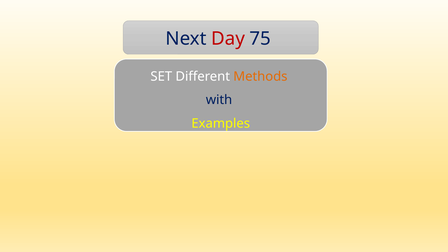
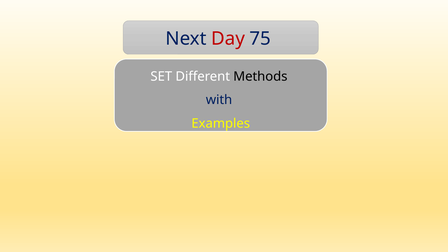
Methods colour: orange -> black (260, 76)
